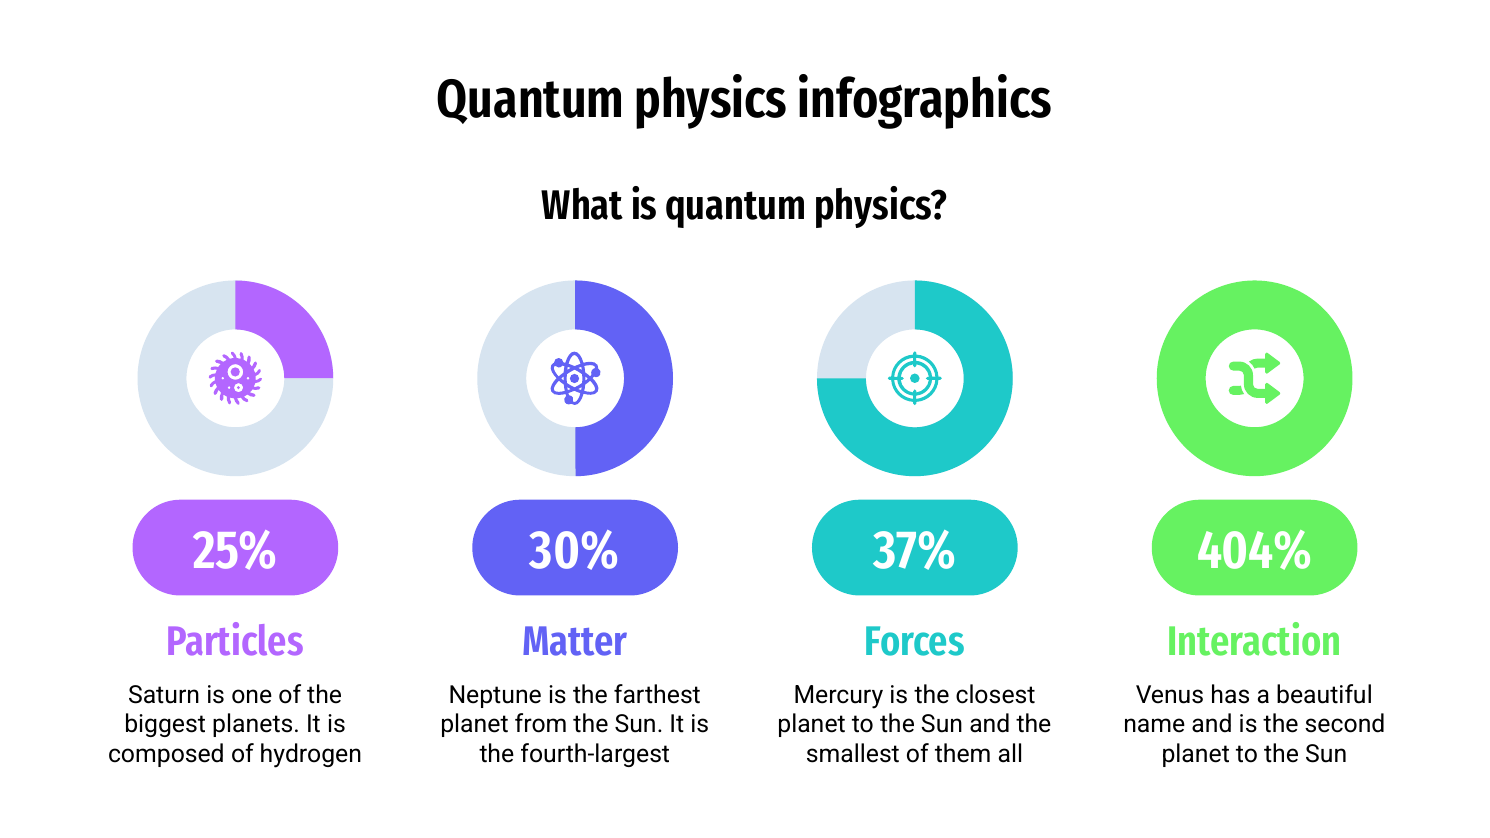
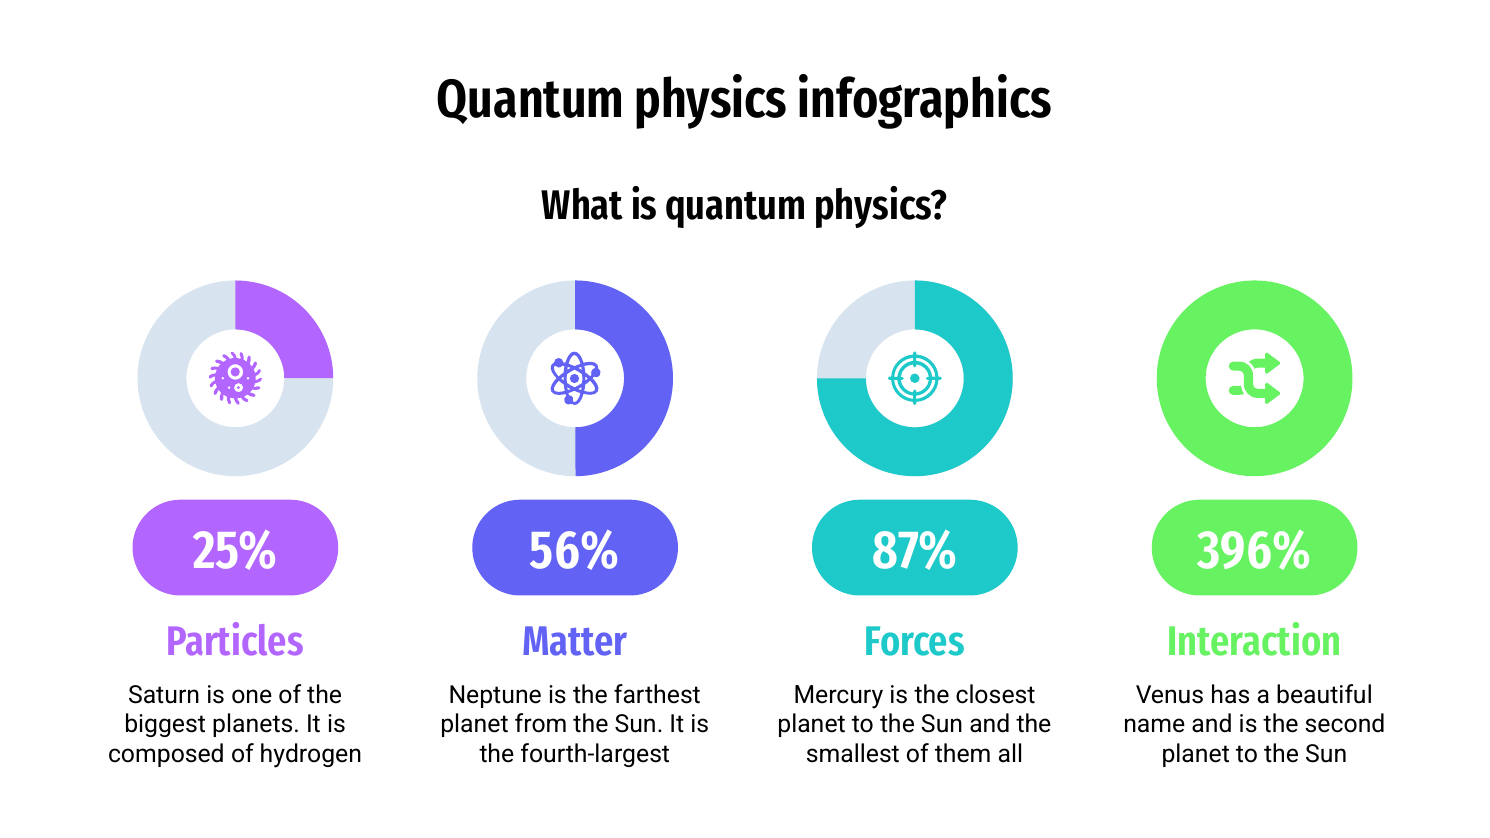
30%: 30% -> 56% (575, 551)
37%: 37% -> 87% (915, 551)
404%: 404% -> 396% (1254, 551)
